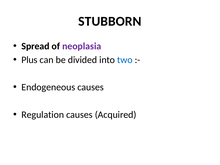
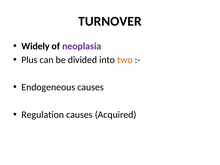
STUBBORN: STUBBORN -> TURNOVER (110, 21)
Spread: Spread -> Widely (35, 46)
two colour: blue -> orange (125, 60)
